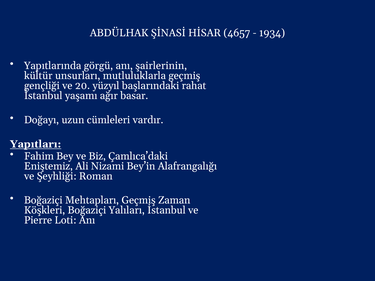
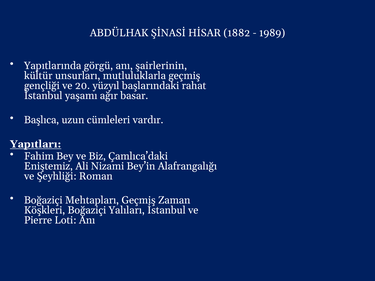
4657: 4657 -> 1882 (237, 33)
1934: 1934 -> 1989 (272, 33)
Doğayı: Doğayı -> Başlıca (42, 120)
